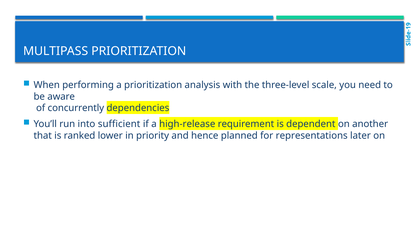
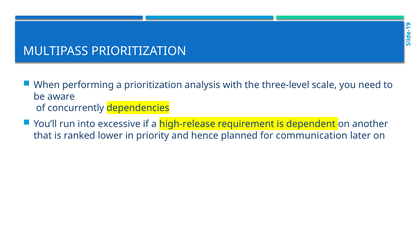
sufficient: sufficient -> excessive (119, 124)
representations: representations -> communication (312, 135)
